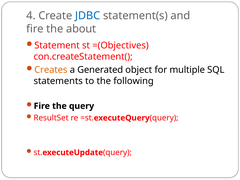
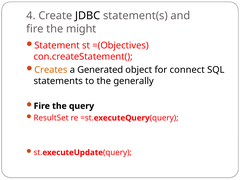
JDBC colour: blue -> black (88, 16)
about: about -> might (81, 29)
multiple: multiple -> connect (187, 70)
following: following -> generally (134, 81)
